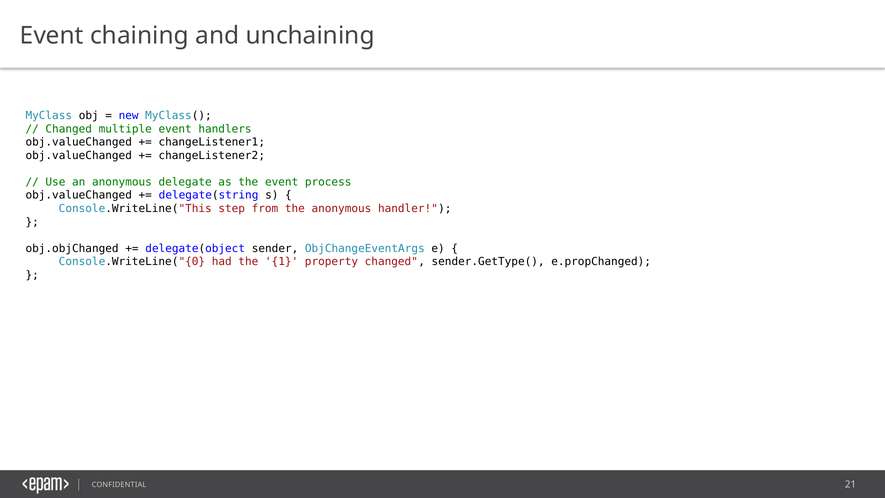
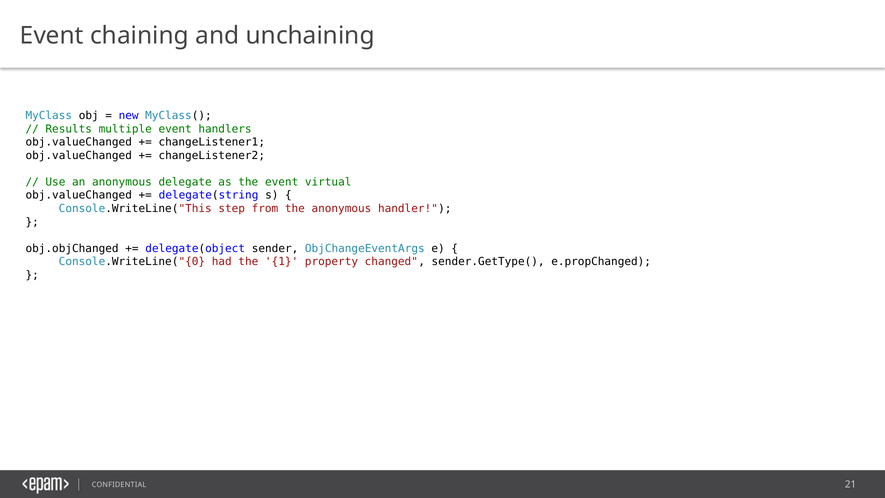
Changed: Changed -> Results (69, 129)
process: process -> virtual (328, 182)
